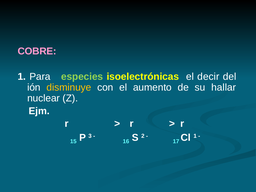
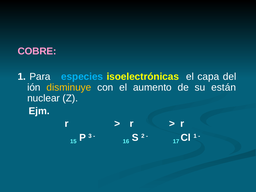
especies colour: light green -> light blue (82, 77)
decir: decir -> capa (208, 77)
hallar: hallar -> están (224, 87)
